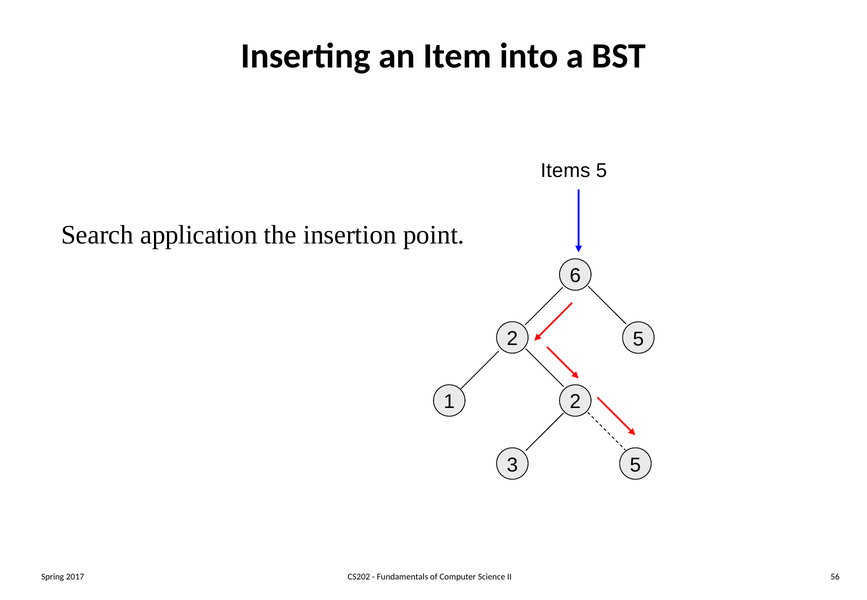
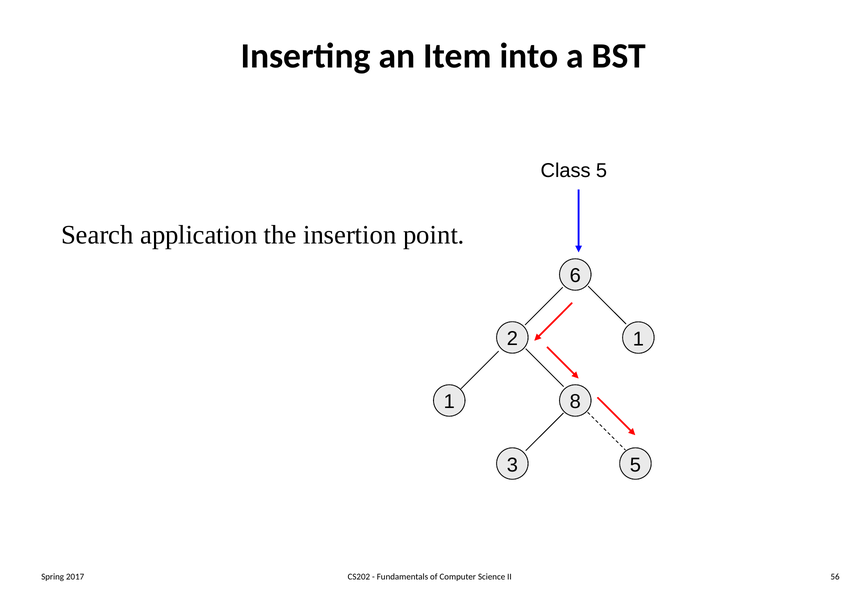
Items: Items -> Class (566, 171)
2 5: 5 -> 1 (638, 339)
1 2: 2 -> 8 (575, 402)
